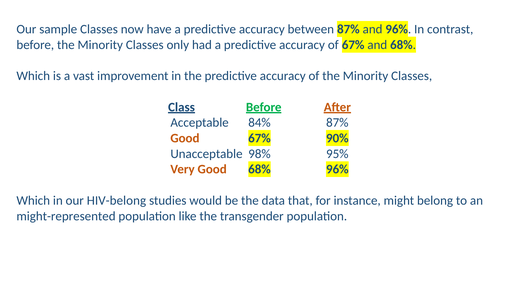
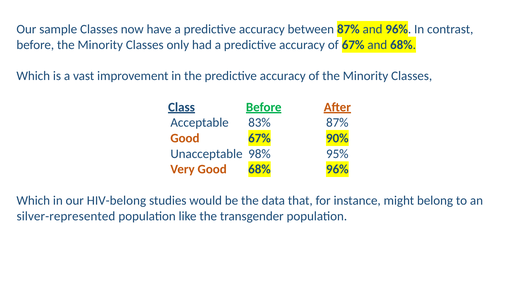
84%: 84% -> 83% (259, 123)
might-represented: might-represented -> silver-represented (66, 216)
